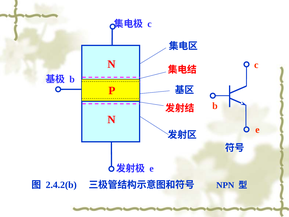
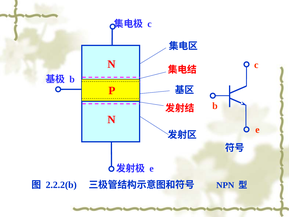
2.4.2(b: 2.4.2(b -> 2.2.2(b (61, 185)
